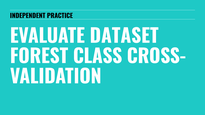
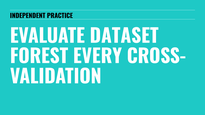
CLASS: CLASS -> EVERY (97, 57)
